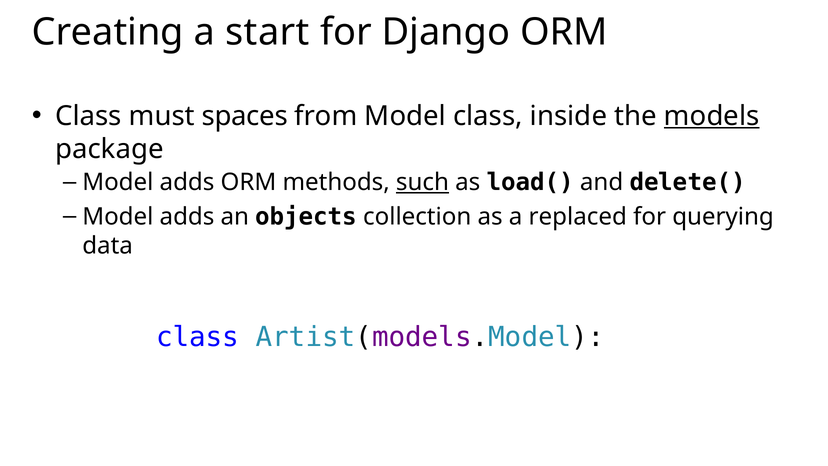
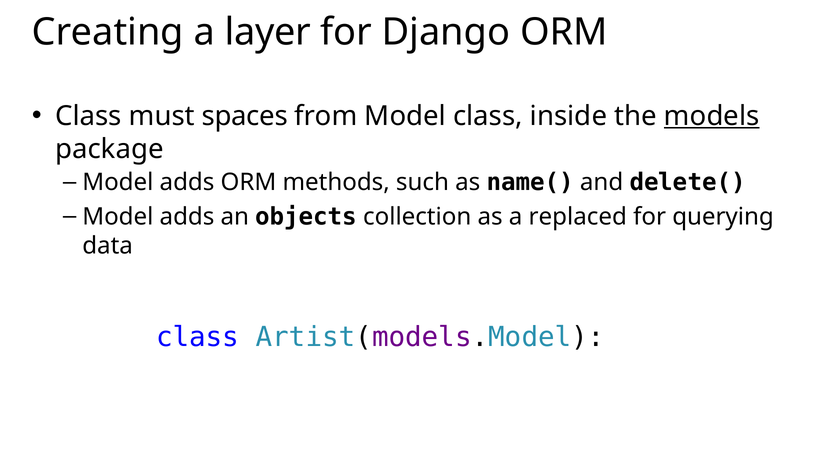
start: start -> layer (268, 32)
such underline: present -> none (422, 182)
load(: load( -> name( (530, 182)
